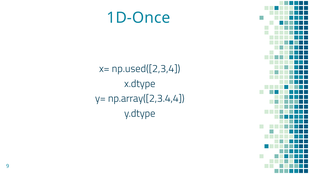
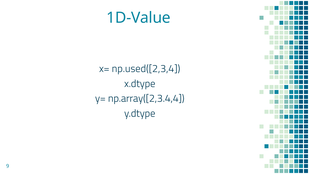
1D-Once: 1D-Once -> 1D-Value (139, 18)
